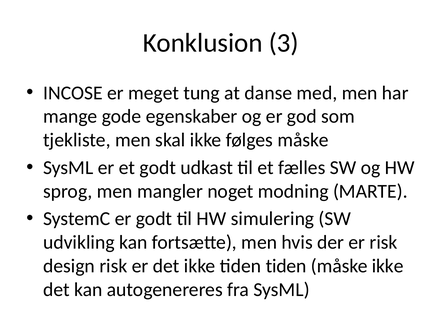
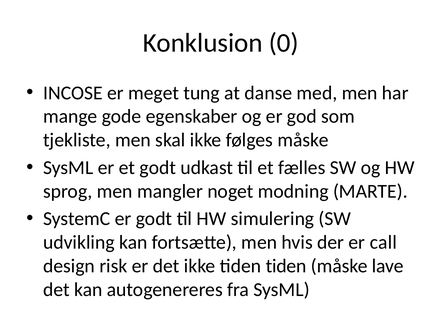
3: 3 -> 0 (284, 43)
er risk: risk -> call (383, 242)
måske ikke: ikke -> lave (388, 266)
